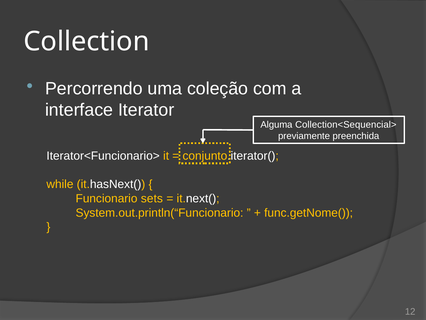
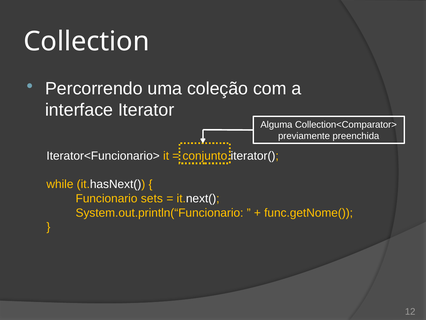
Collection<Sequencial>: Collection<Sequencial> -> Collection<Comparator> (346, 125)
